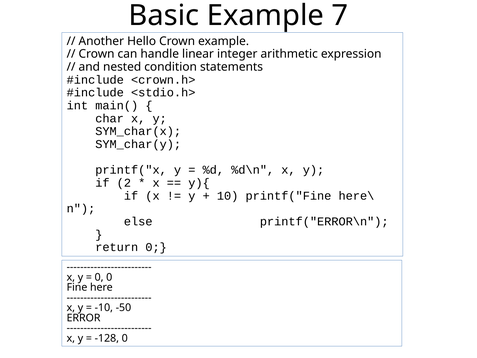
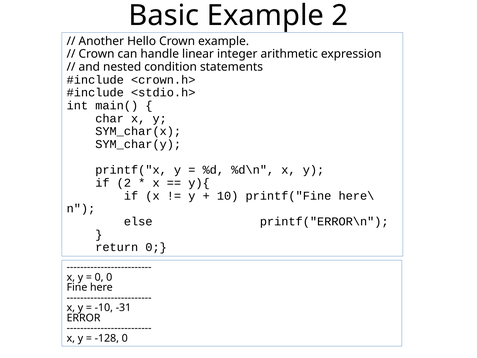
Example 7: 7 -> 2 (340, 15)
-50: -50 -> -31 (123, 308)
